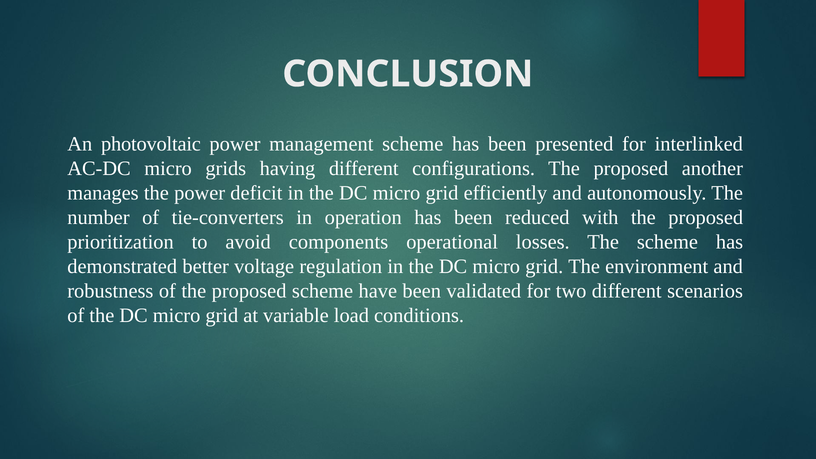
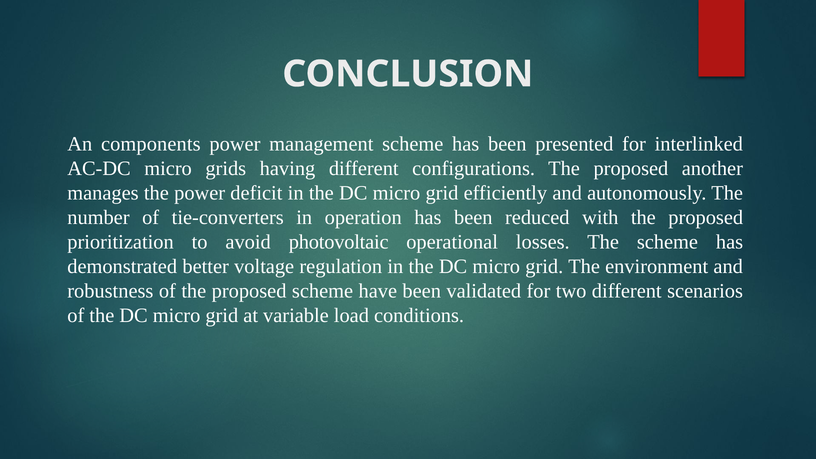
photovoltaic: photovoltaic -> components (151, 144)
components: components -> photovoltaic (339, 242)
